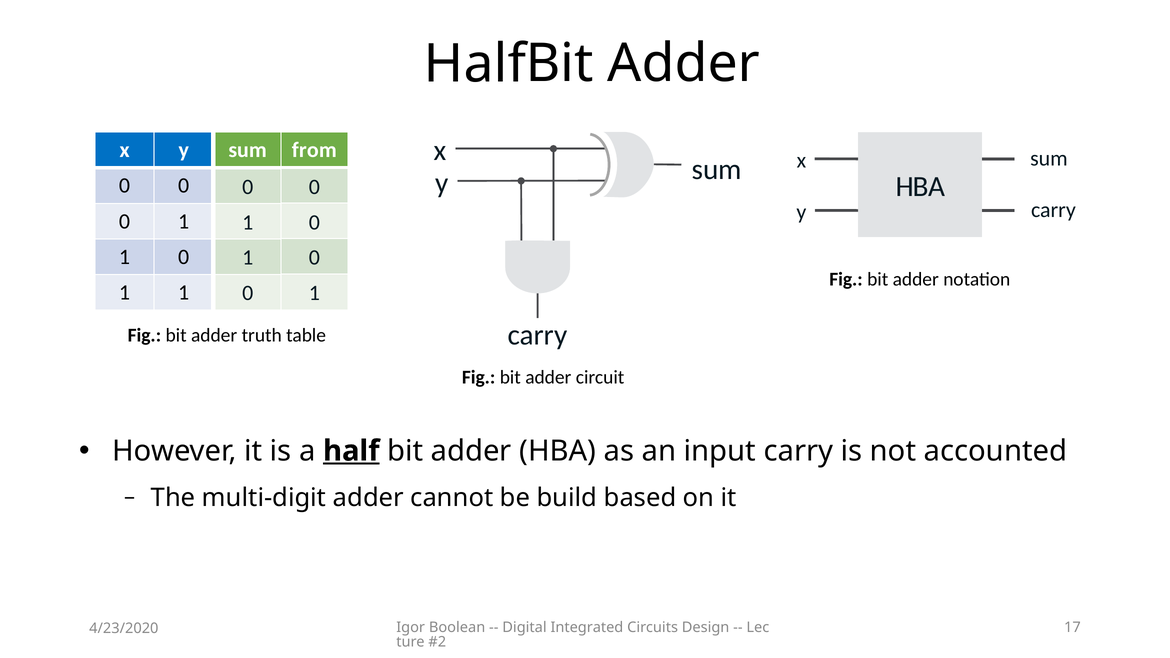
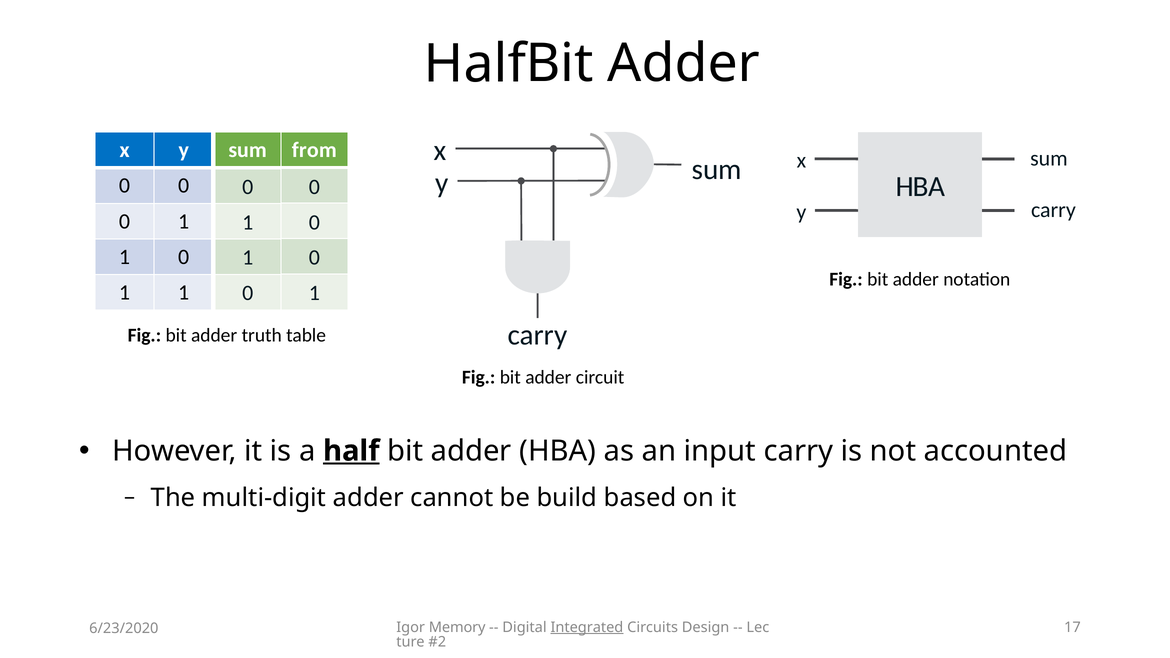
Boolean: Boolean -> Memory (457, 627)
Integrated underline: none -> present (587, 627)
4/23/2020: 4/23/2020 -> 6/23/2020 (124, 628)
